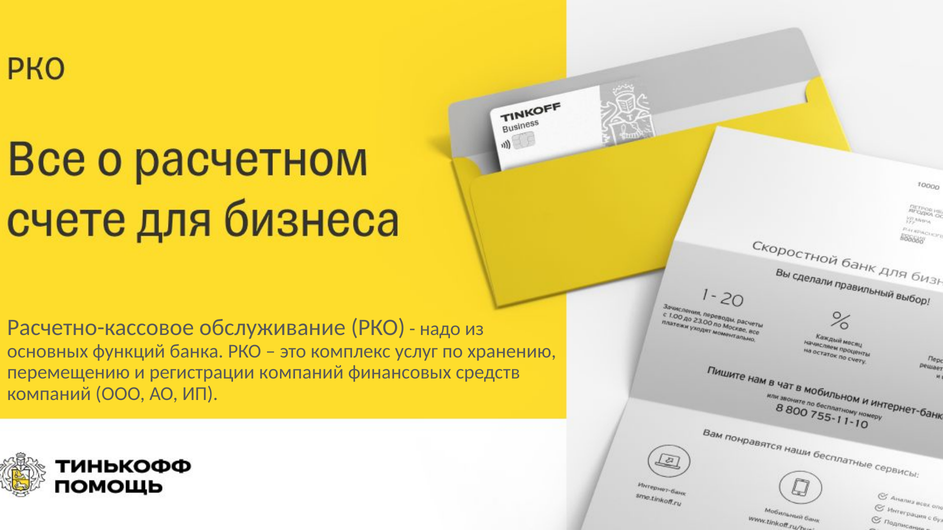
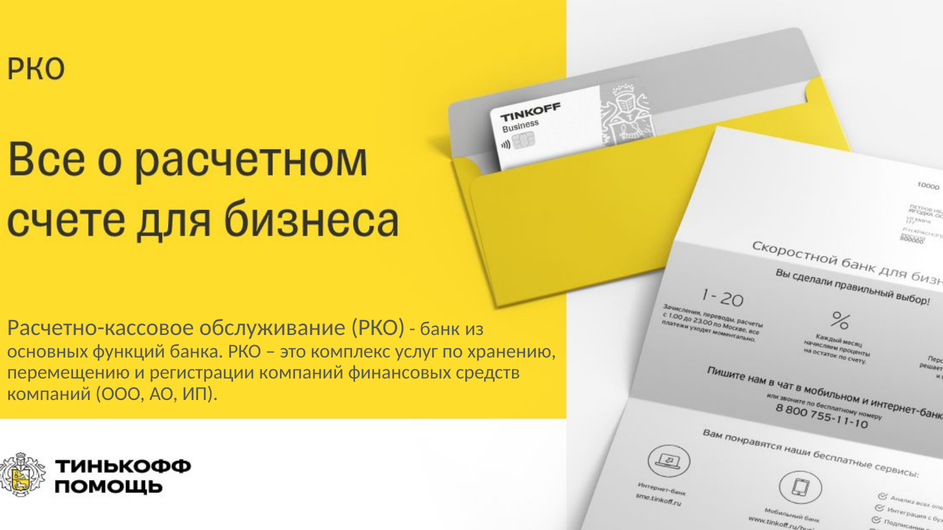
надо: надо -> банк (440, 329)
